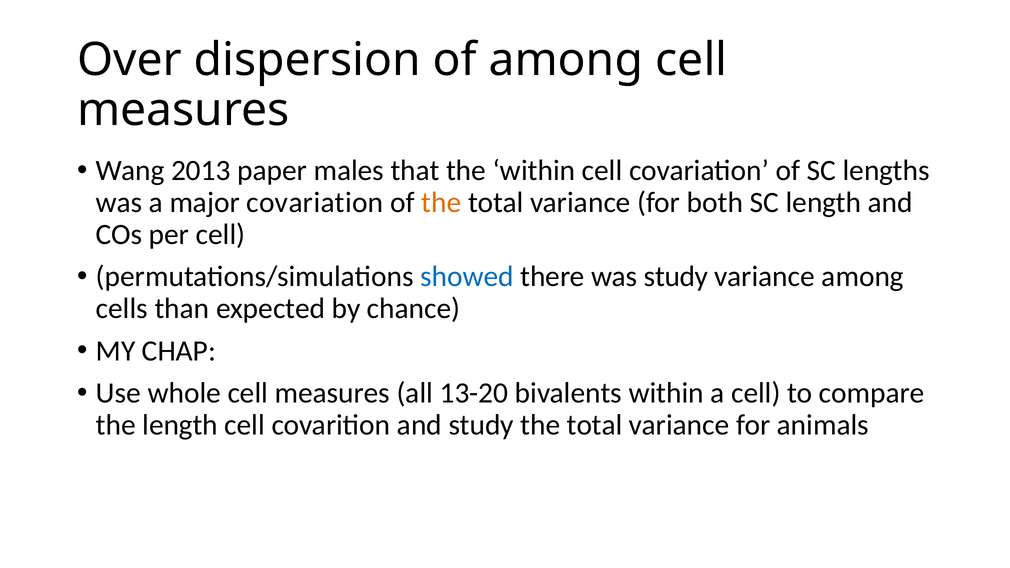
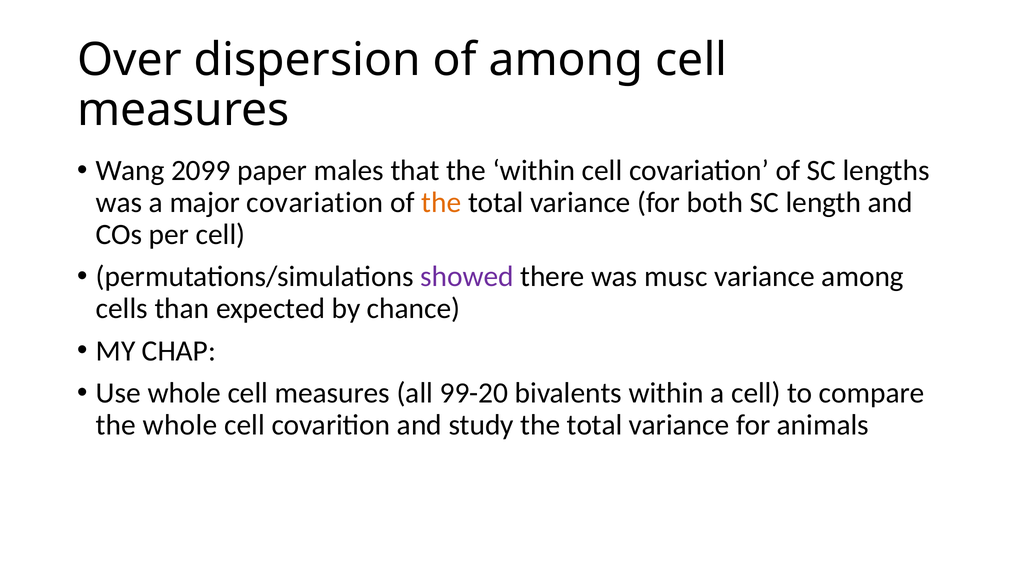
2013: 2013 -> 2099 (201, 171)
showed colour: blue -> purple (467, 277)
was study: study -> musc (676, 277)
13-20: 13-20 -> 99-20 (474, 393)
the length: length -> whole (180, 425)
